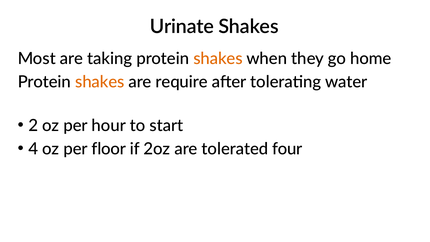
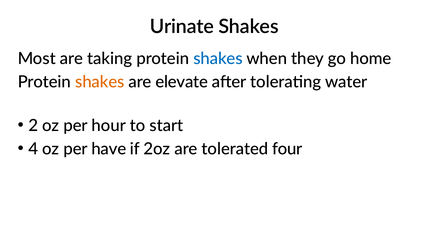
shakes colour: orange -> blue (218, 59)
require: require -> elevate (182, 82)
floor: floor -> have (109, 149)
